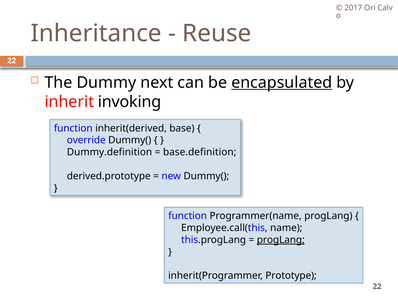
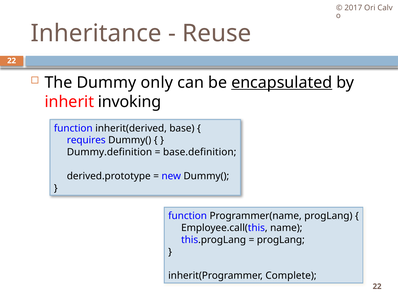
next: next -> only (157, 82)
override: override -> requires (86, 140)
progLang underline: present -> none (281, 239)
Prototype: Prototype -> Complete (291, 275)
